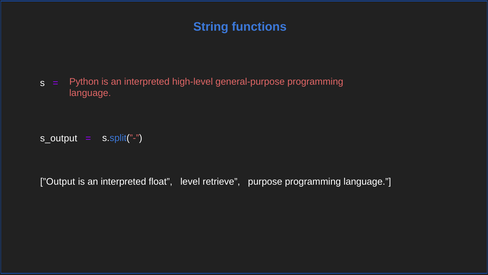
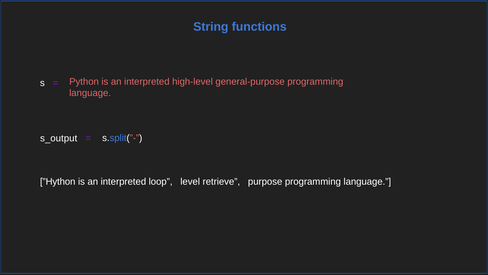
”Output: ”Output -> ”Hython (58, 181)
float: float -> loop (161, 181)
